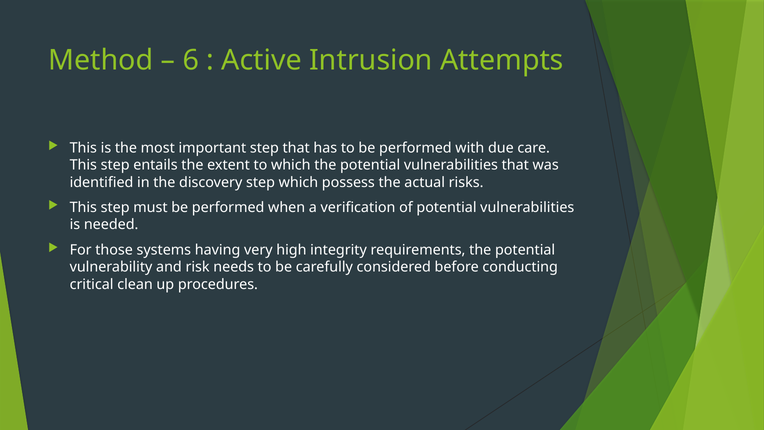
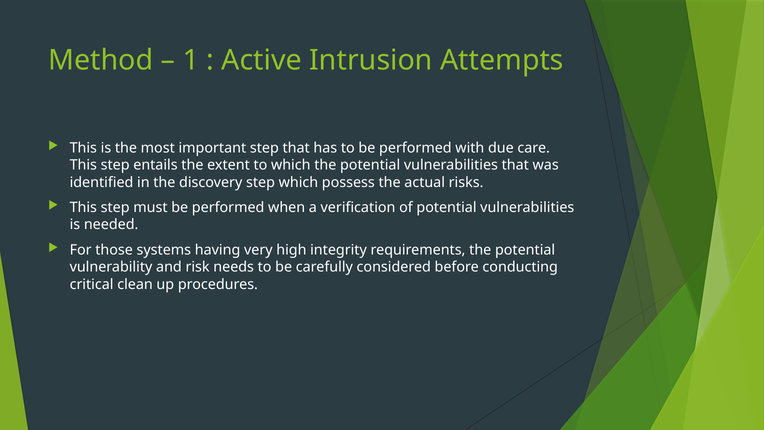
6: 6 -> 1 (191, 60)
